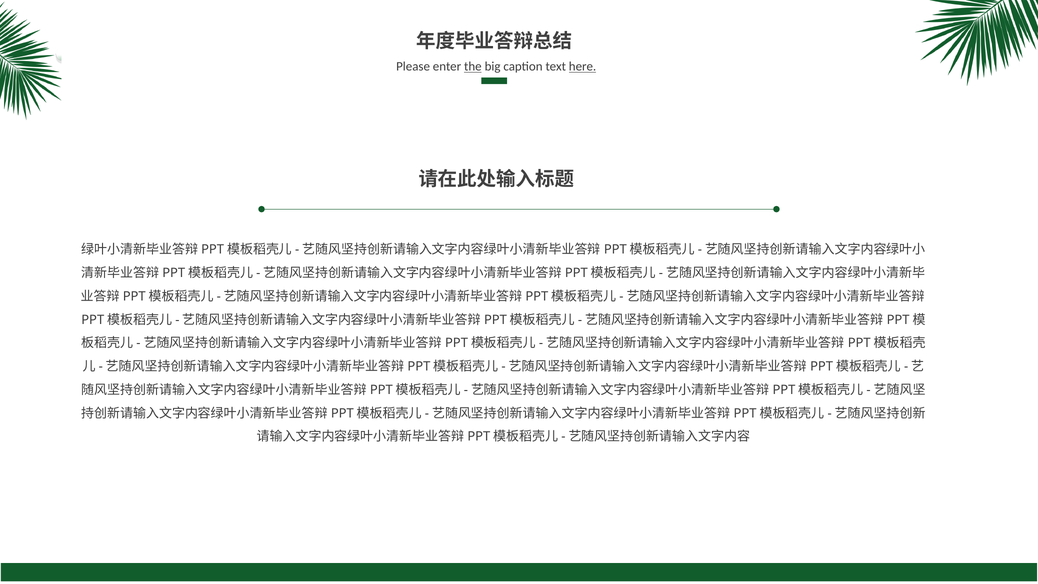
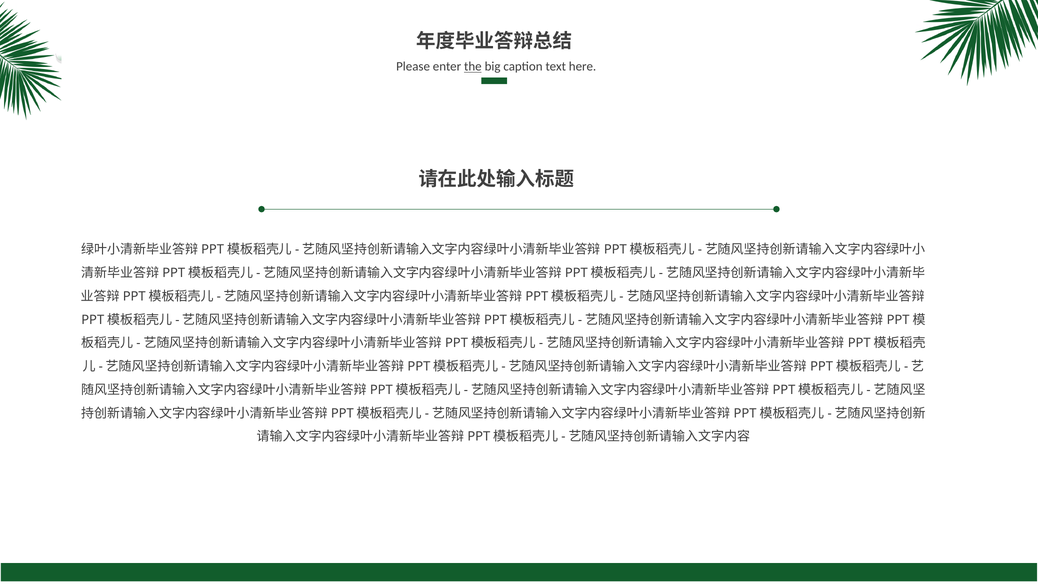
here underline: present -> none (583, 67)
